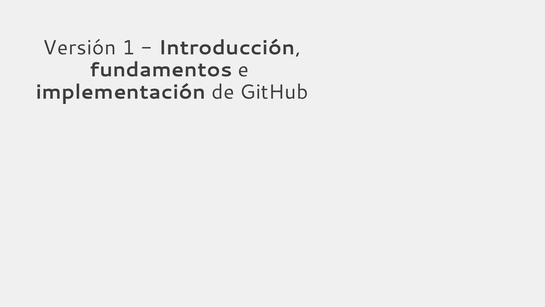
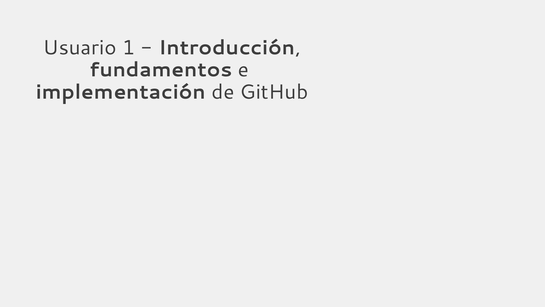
Versión: Versión -> Usuario (80, 48)
